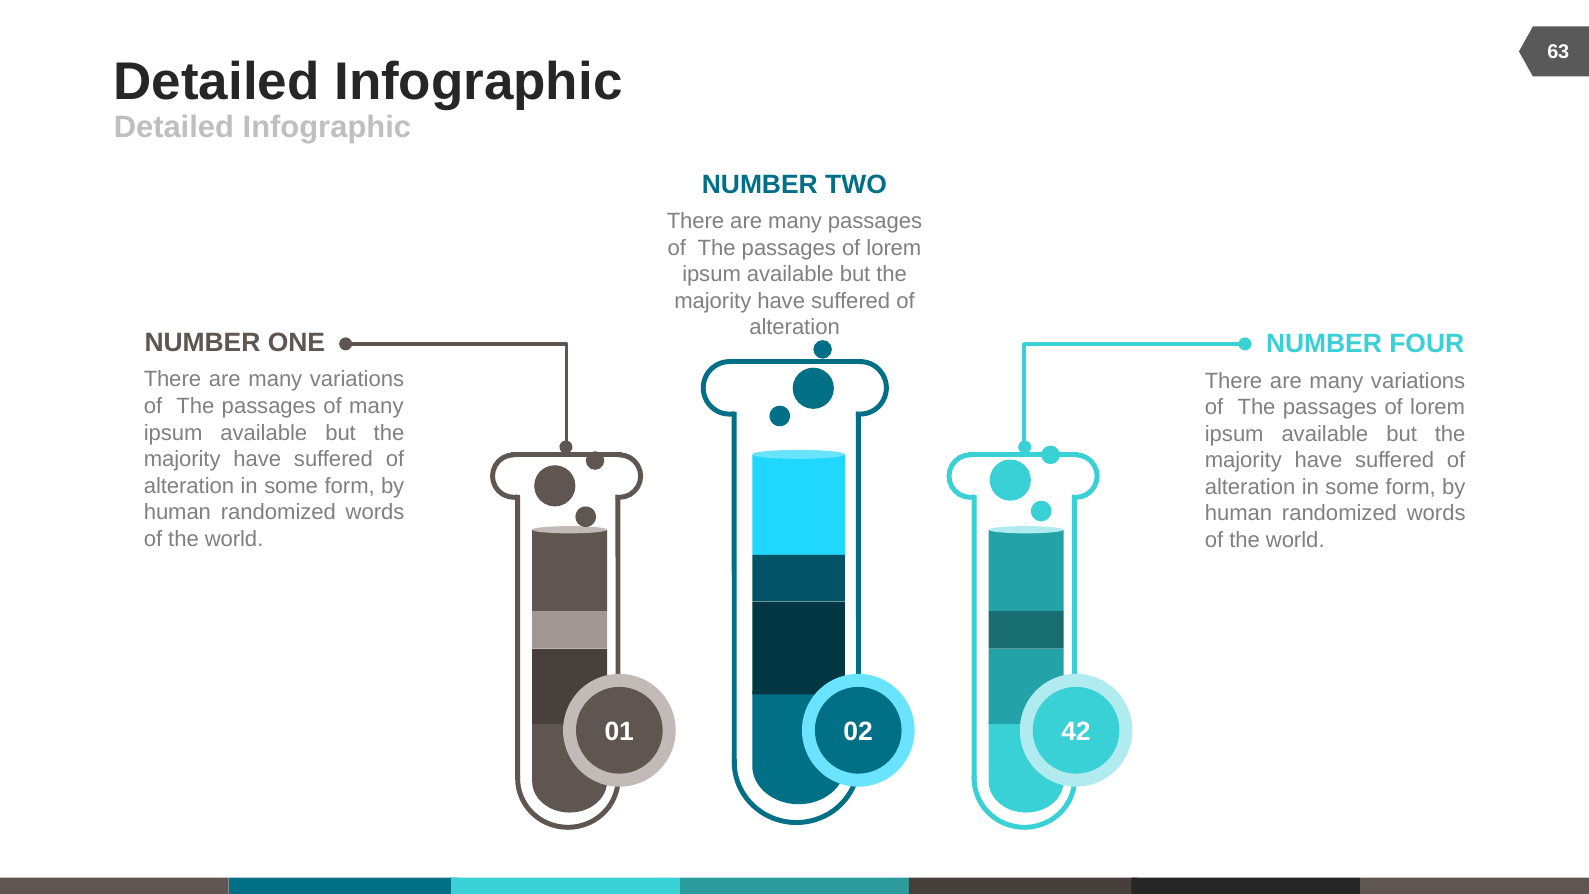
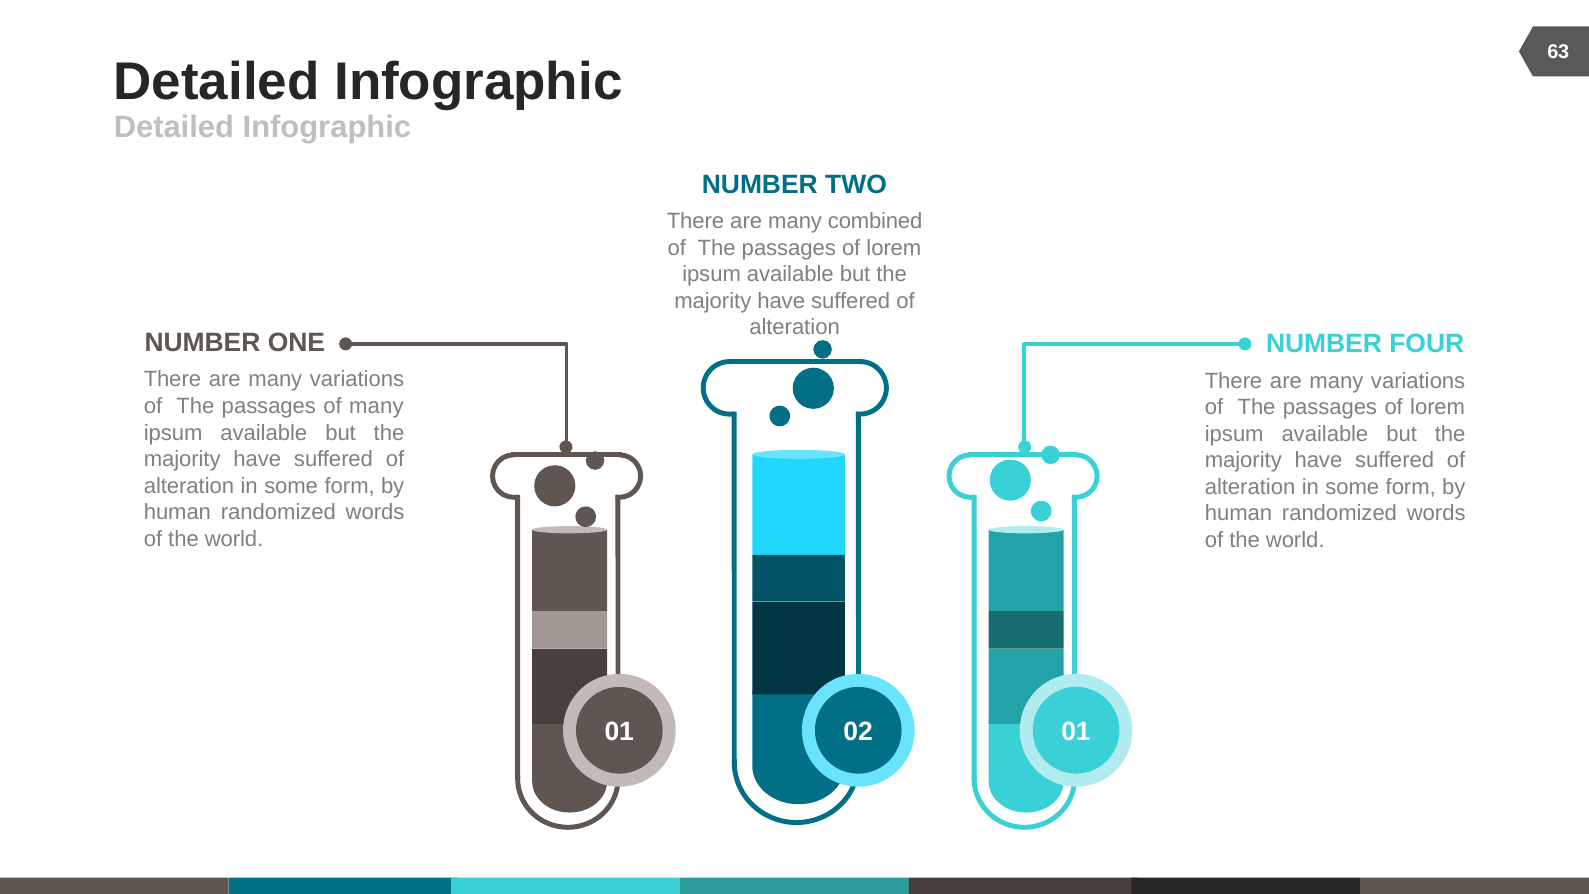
many passages: passages -> combined (875, 221)
02 42: 42 -> 01 (1076, 732)
